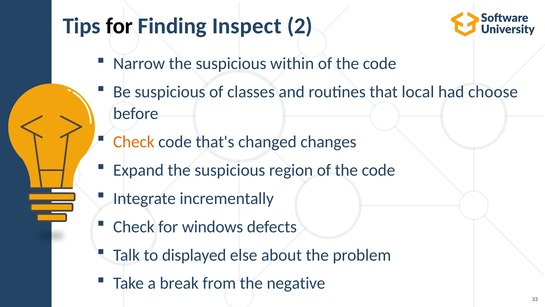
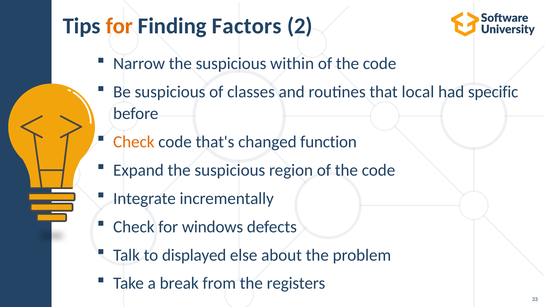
for colour: black -> orange (119, 26)
Inspect: Inspect -> Factors (247, 26)
choose: choose -> specific (493, 92)
changes: changes -> function (329, 142)
negative: negative -> registers (296, 283)
